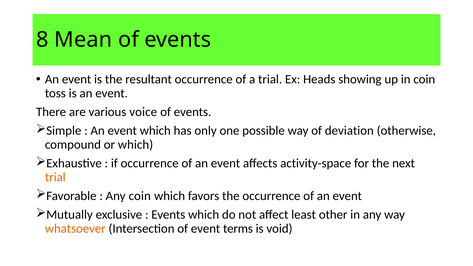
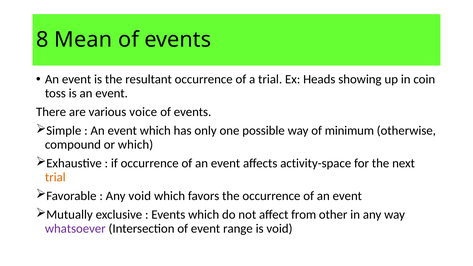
deviation: deviation -> minimum (349, 131)
Any coin: coin -> void (140, 196)
least: least -> from (304, 215)
whatsoever colour: orange -> purple (75, 229)
terms: terms -> range (238, 229)
